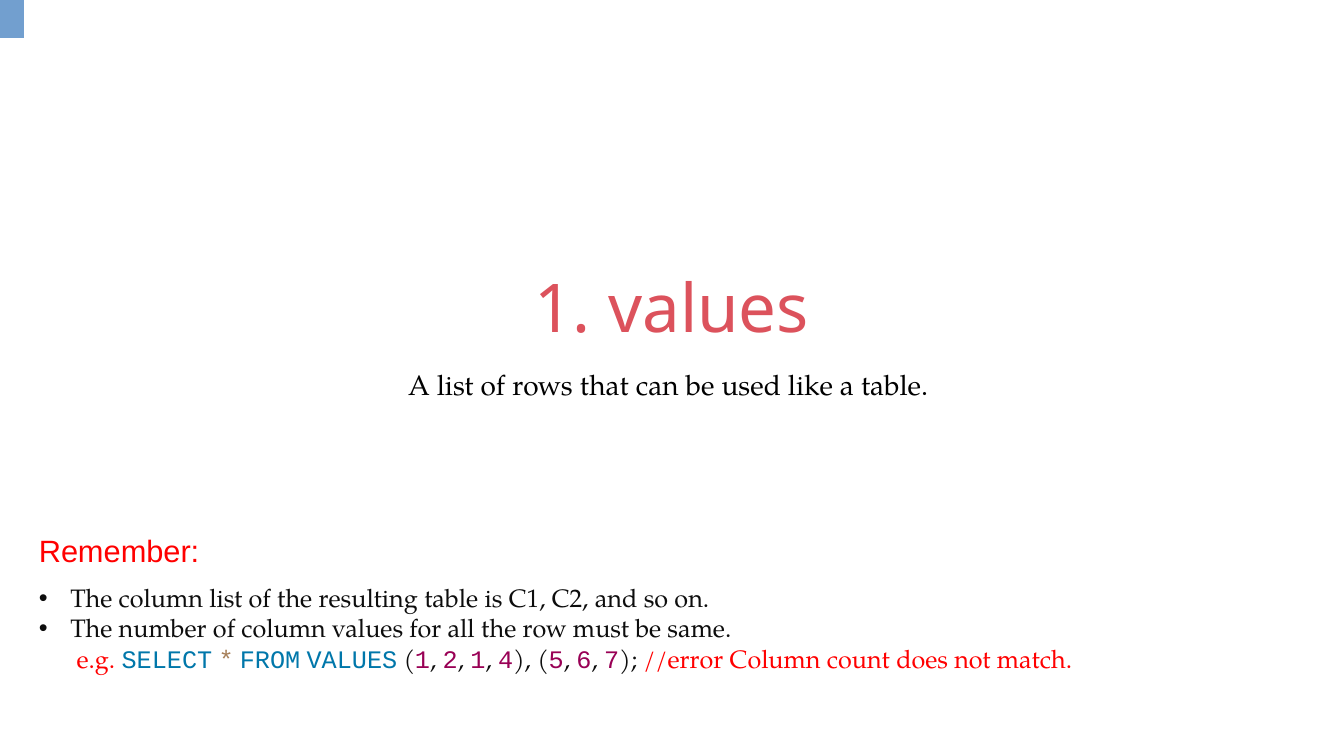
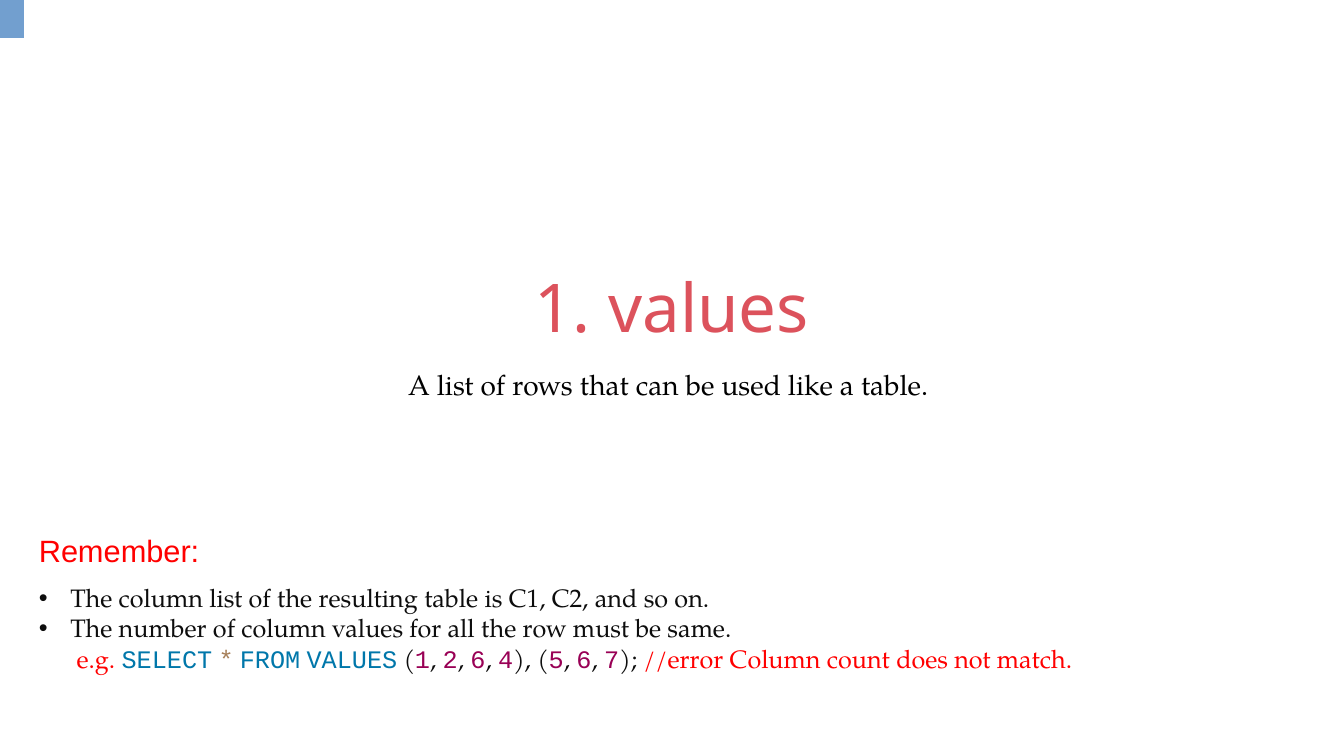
1: 1 -> 6 (478, 660)
